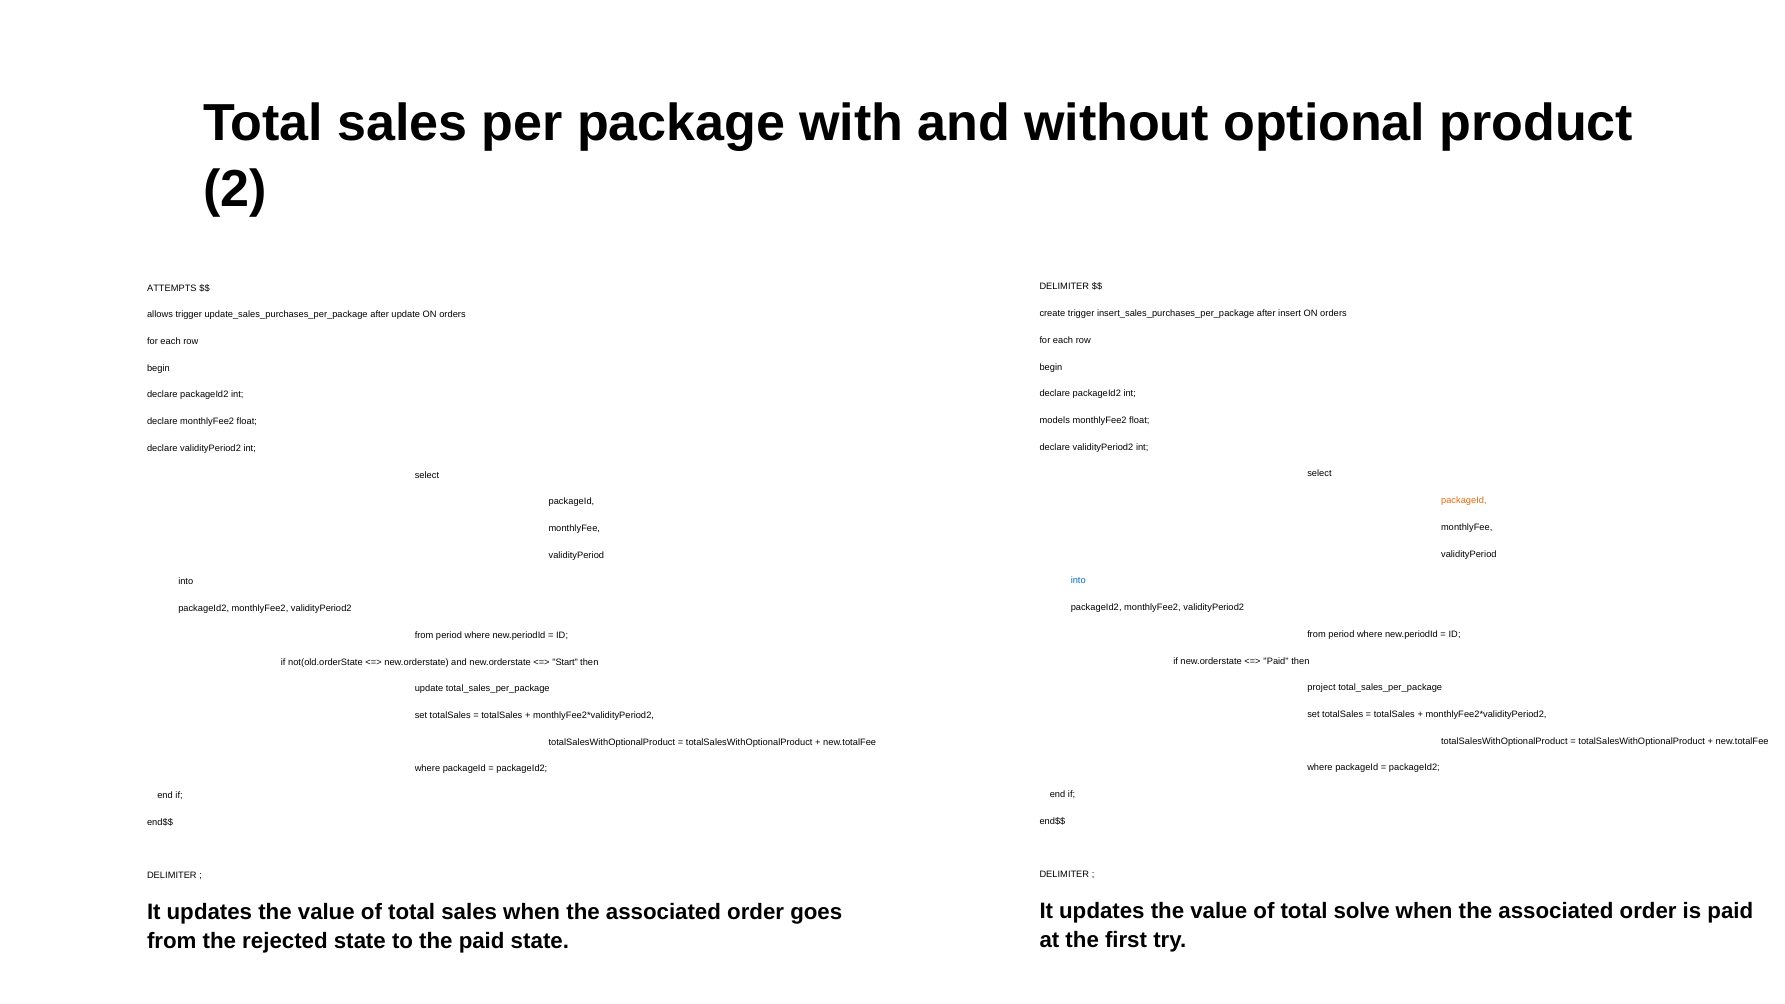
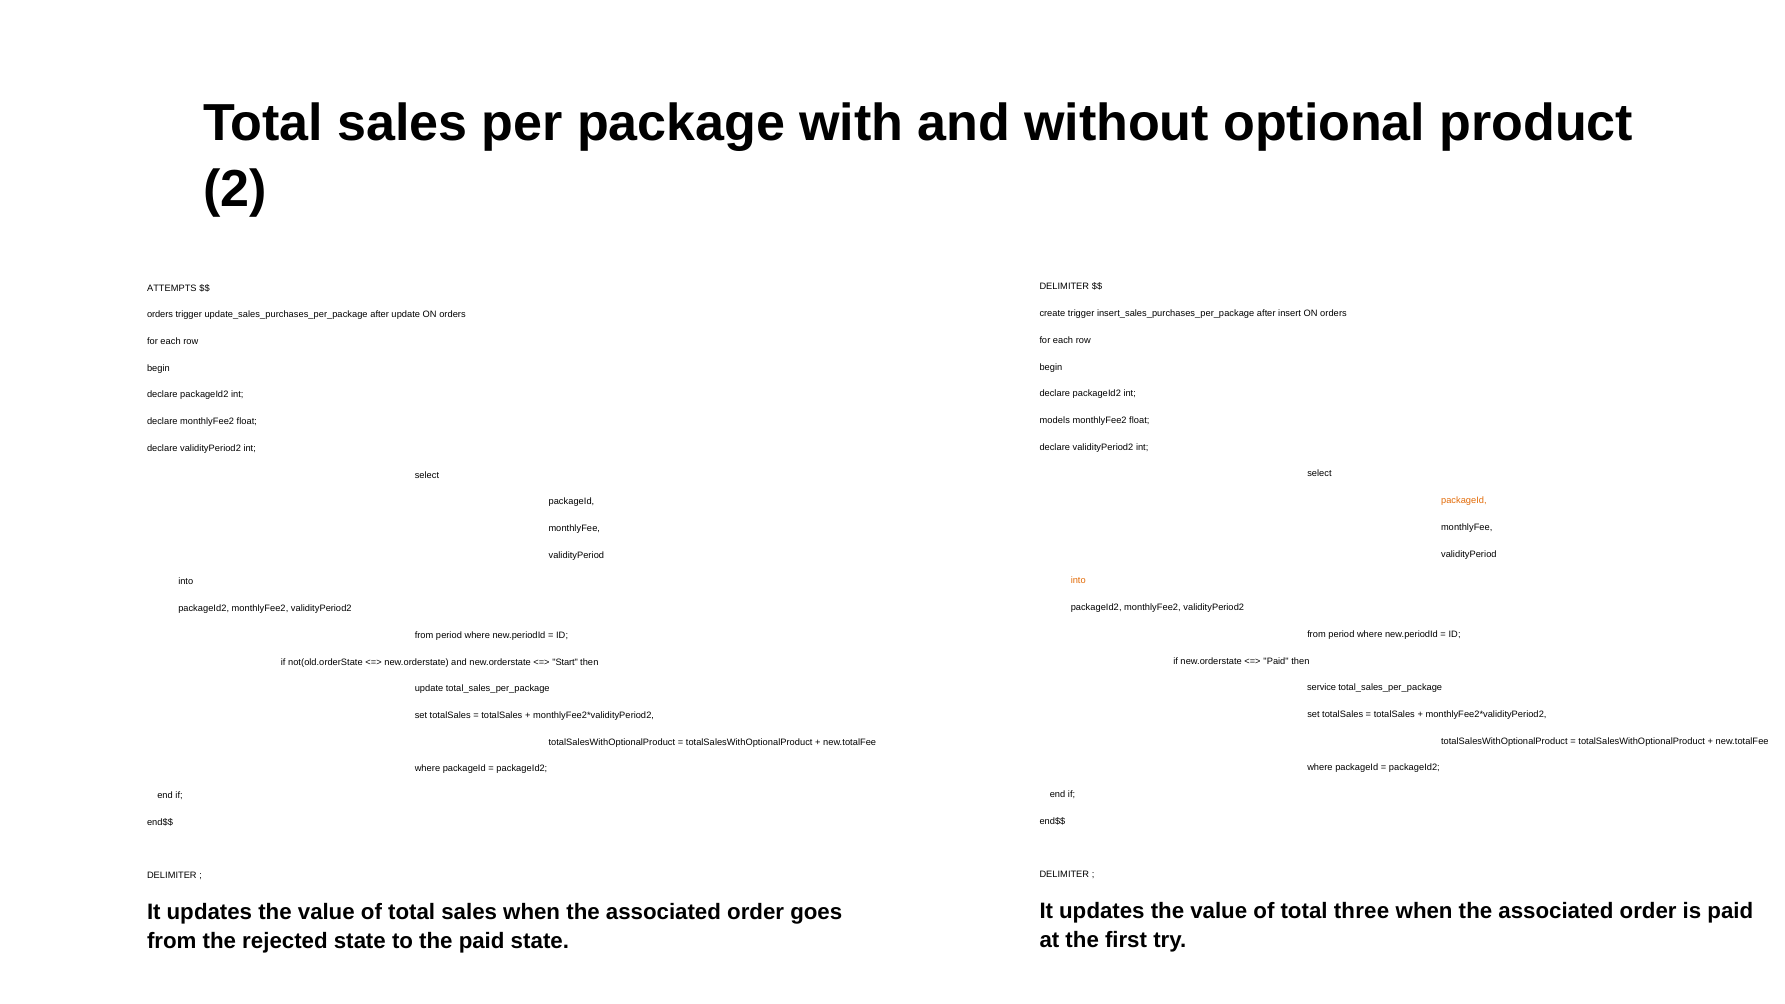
allows: allows -> orders (160, 315)
into colour: blue -> orange (1078, 581)
project: project -> service (1322, 688)
solve: solve -> three (1362, 911)
